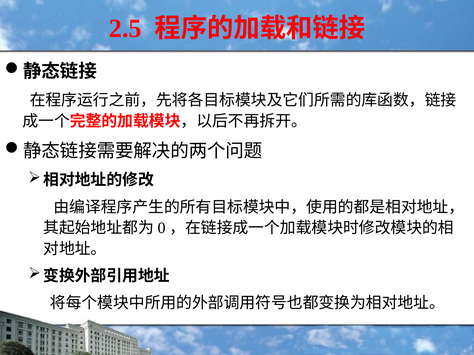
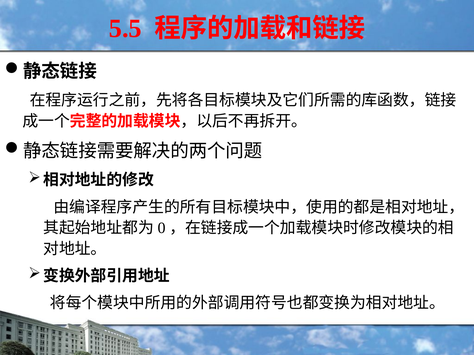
2.5: 2.5 -> 5.5 (125, 28)
